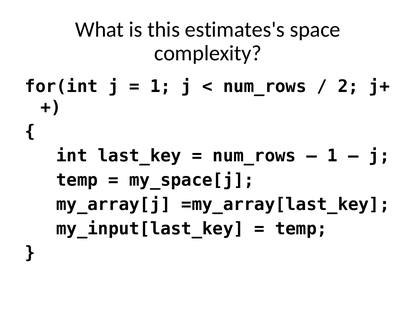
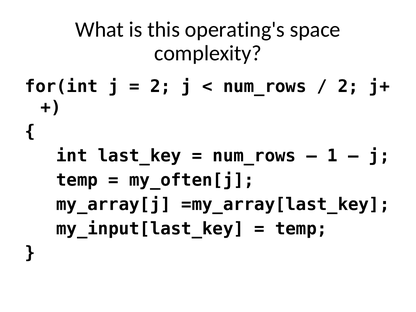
estimates's: estimates's -> operating's (235, 29)
1: 1 -> 2 (160, 86)
my_space[j: my_space[j -> my_often[j (192, 180)
